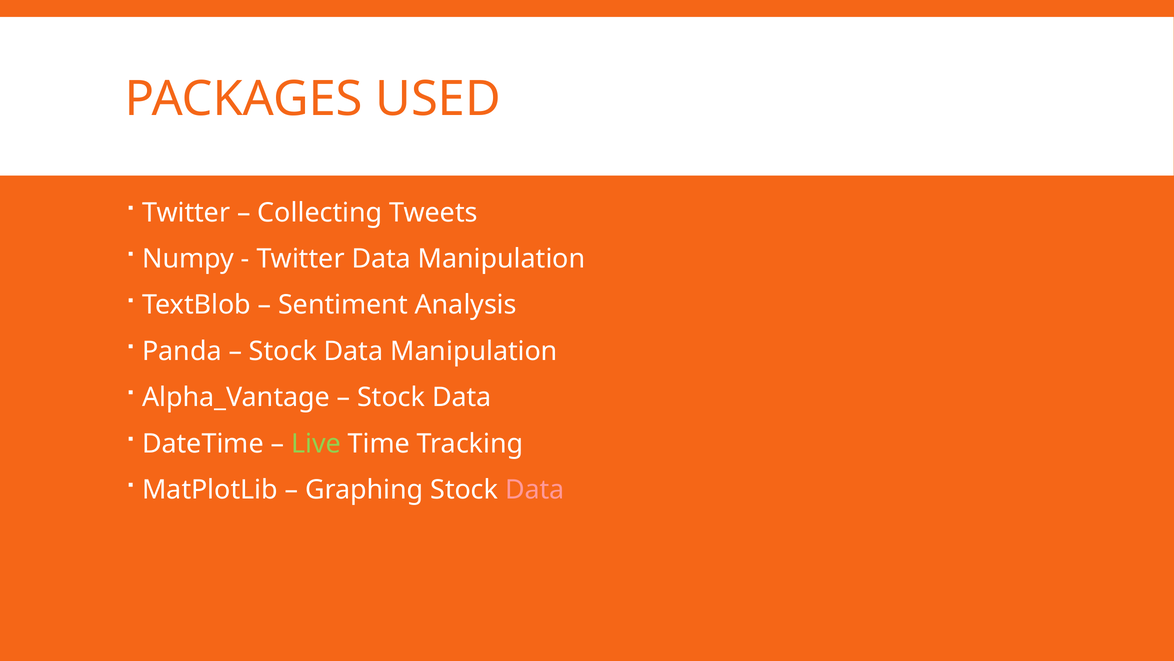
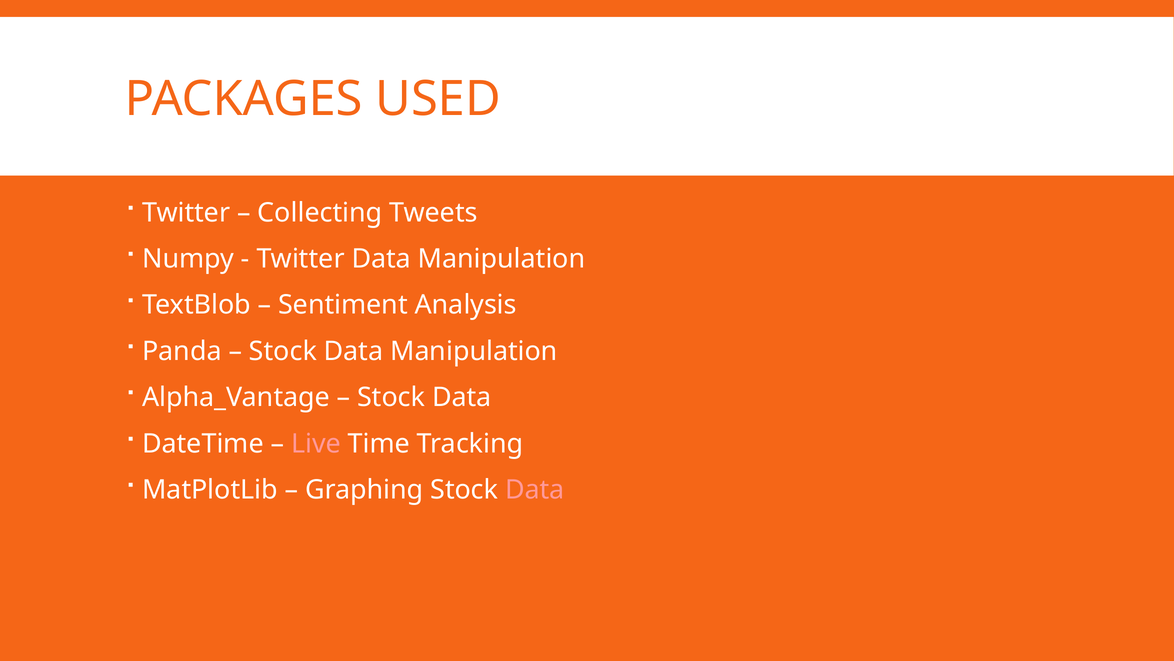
Live colour: light green -> pink (316, 443)
